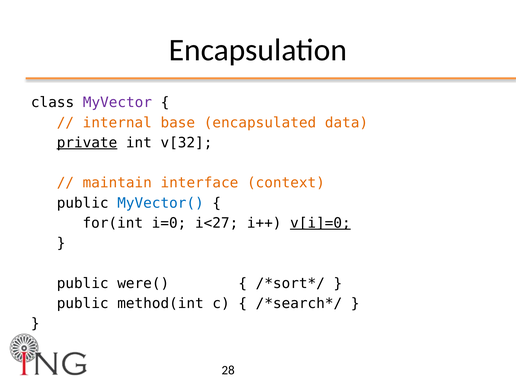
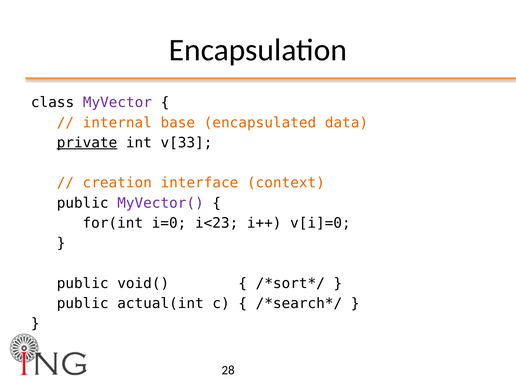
v[32: v[32 -> v[33 (186, 143)
maintain: maintain -> creation (117, 183)
MyVector( colour: blue -> purple (160, 203)
i<27: i<27 -> i<23 (217, 223)
v[i]=0 underline: present -> none (320, 223)
were(: were( -> void( (143, 283)
method(int: method(int -> actual(int (160, 303)
